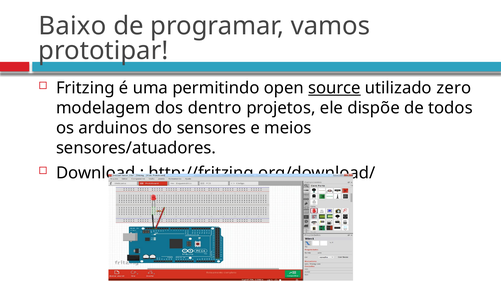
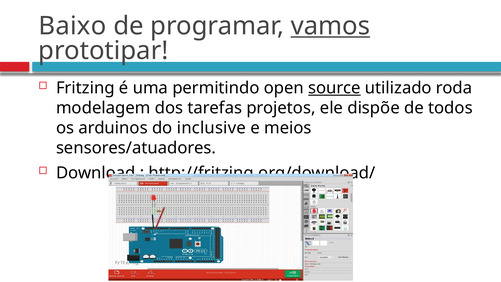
vamos underline: none -> present (330, 26)
zero: zero -> roda (454, 88)
dentro: dentro -> tarefas (215, 108)
sensores: sensores -> inclusive (211, 128)
